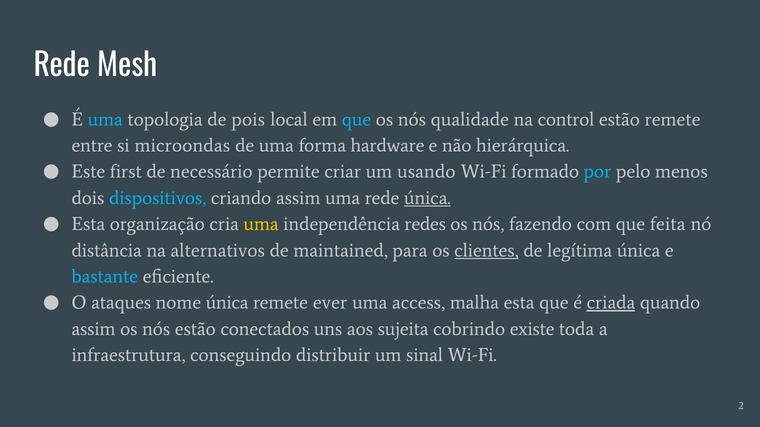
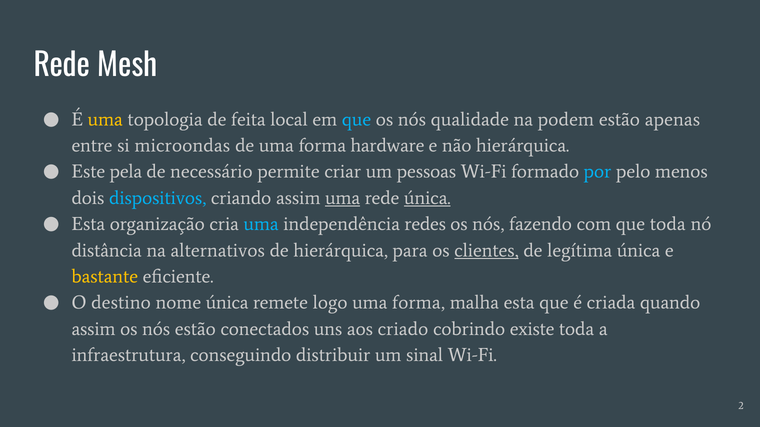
uma colour: light blue -> yellow (105, 120)
pois: pois -> feita (248, 120)
control: control -> podem (566, 120)
estão remete: remete -> apenas (672, 120)
first: first -> pela (126, 172)
usando: usando -> pessoas (426, 172)
uma underline: none -> present (343, 198)
uma colour: yellow -> light blue (261, 224)
que feita: feita -> toda (668, 224)
de maintained: maintained -> hierárquica (341, 251)
bastante colour: light blue -> yellow (105, 277)
ataques: ataques -> destino (121, 303)
ever: ever -> logo (330, 303)
access: access -> forma (418, 303)
criada underline: present -> none (611, 303)
sujeita: sujeita -> criado (403, 329)
